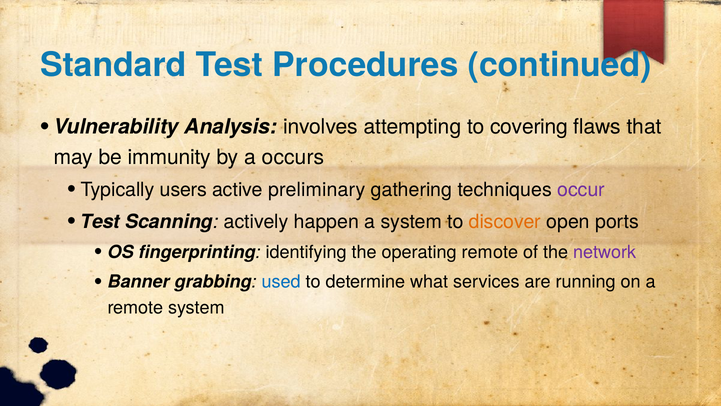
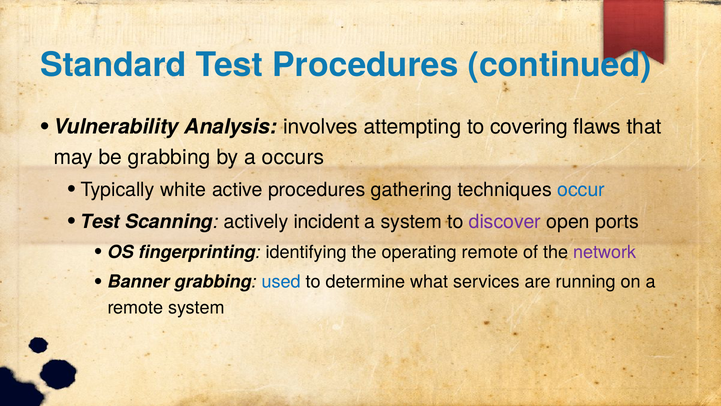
be immunity: immunity -> grabbing (169, 157)
users: users -> white (183, 190)
active preliminary: preliminary -> procedures (317, 190)
occur colour: purple -> blue (581, 190)
happen: happen -> incident (327, 222)
discover colour: orange -> purple (505, 222)
